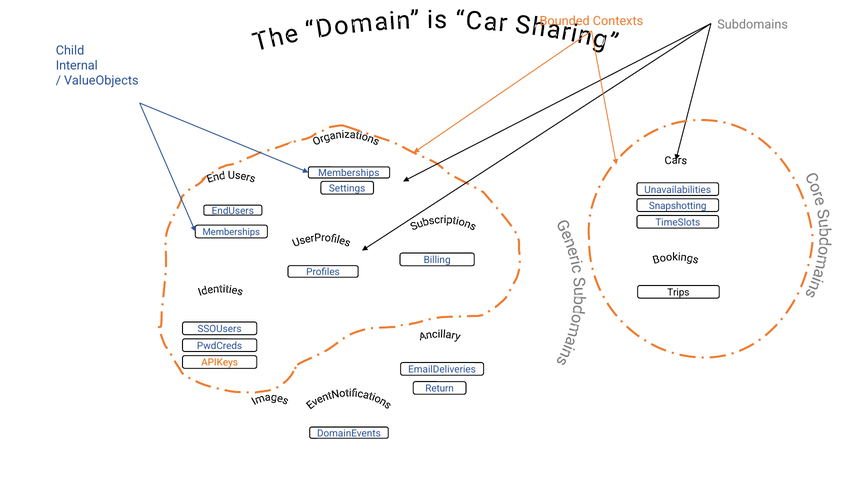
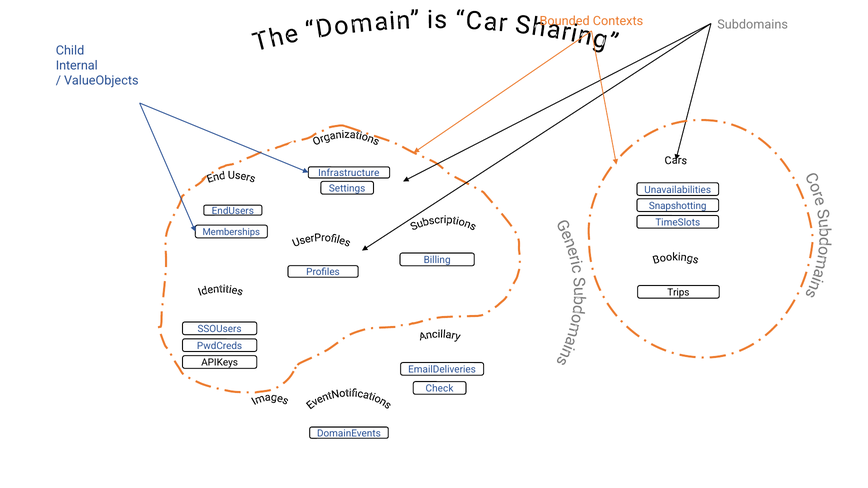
Memberships: Memberships -> Infrastructure (349, 173)
APIKeys colour: orange -> black (220, 363)
Return: Return -> Check (439, 389)
